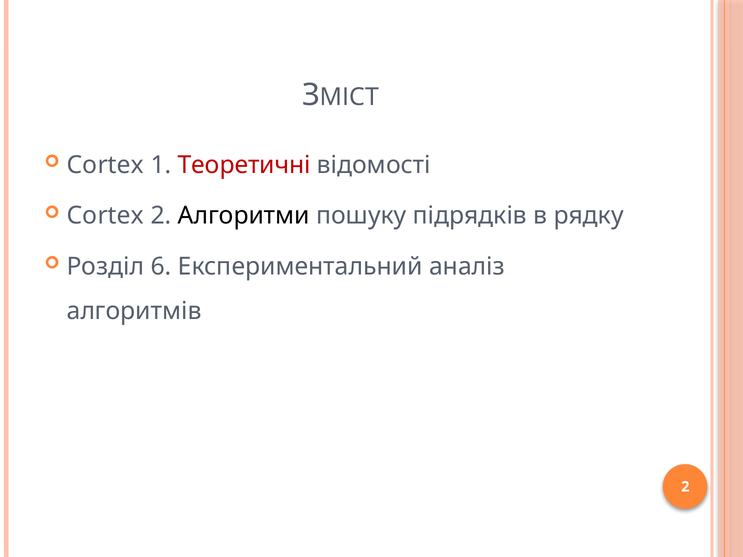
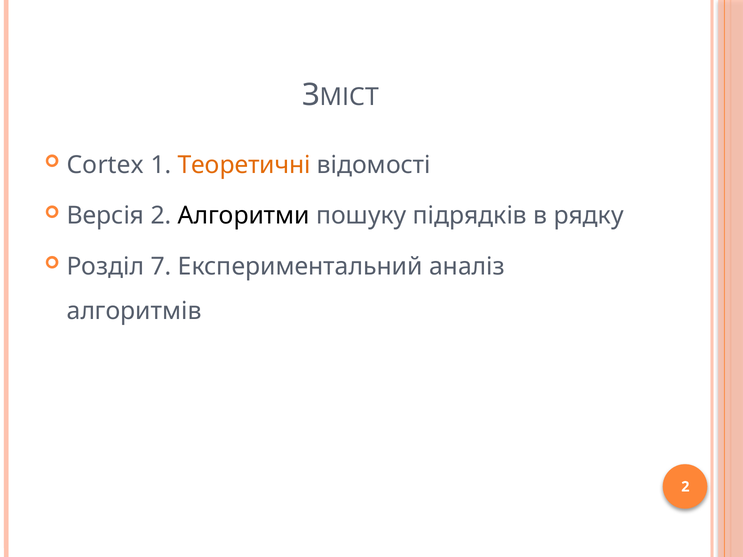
Теоретичні colour: red -> orange (244, 165)
Cortex: Cortex -> Версія (105, 216)
6: 6 -> 7 (161, 267)
